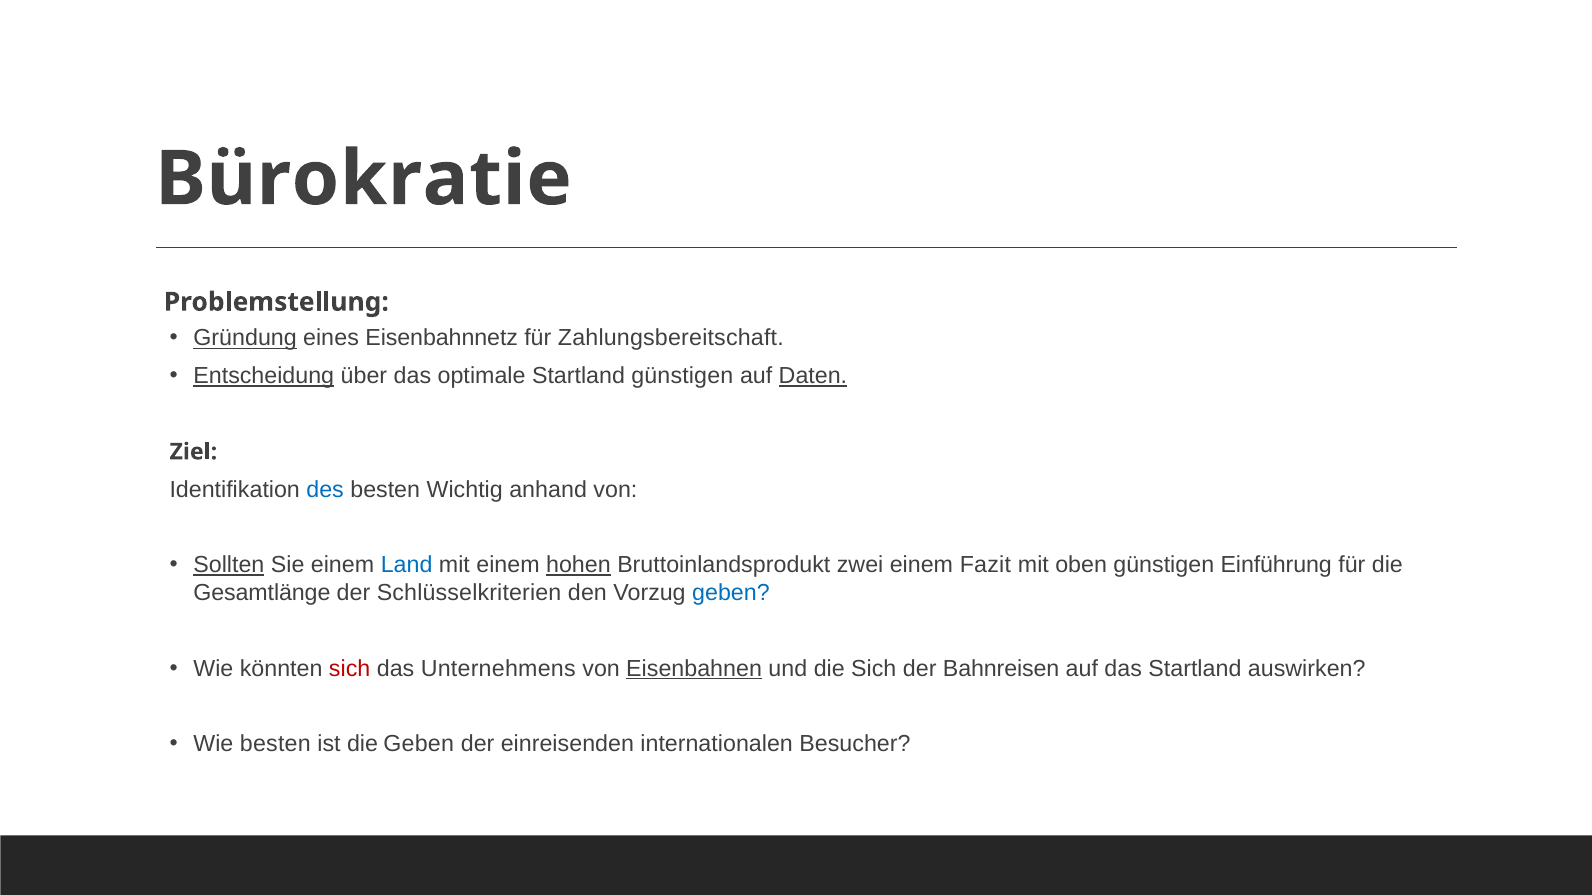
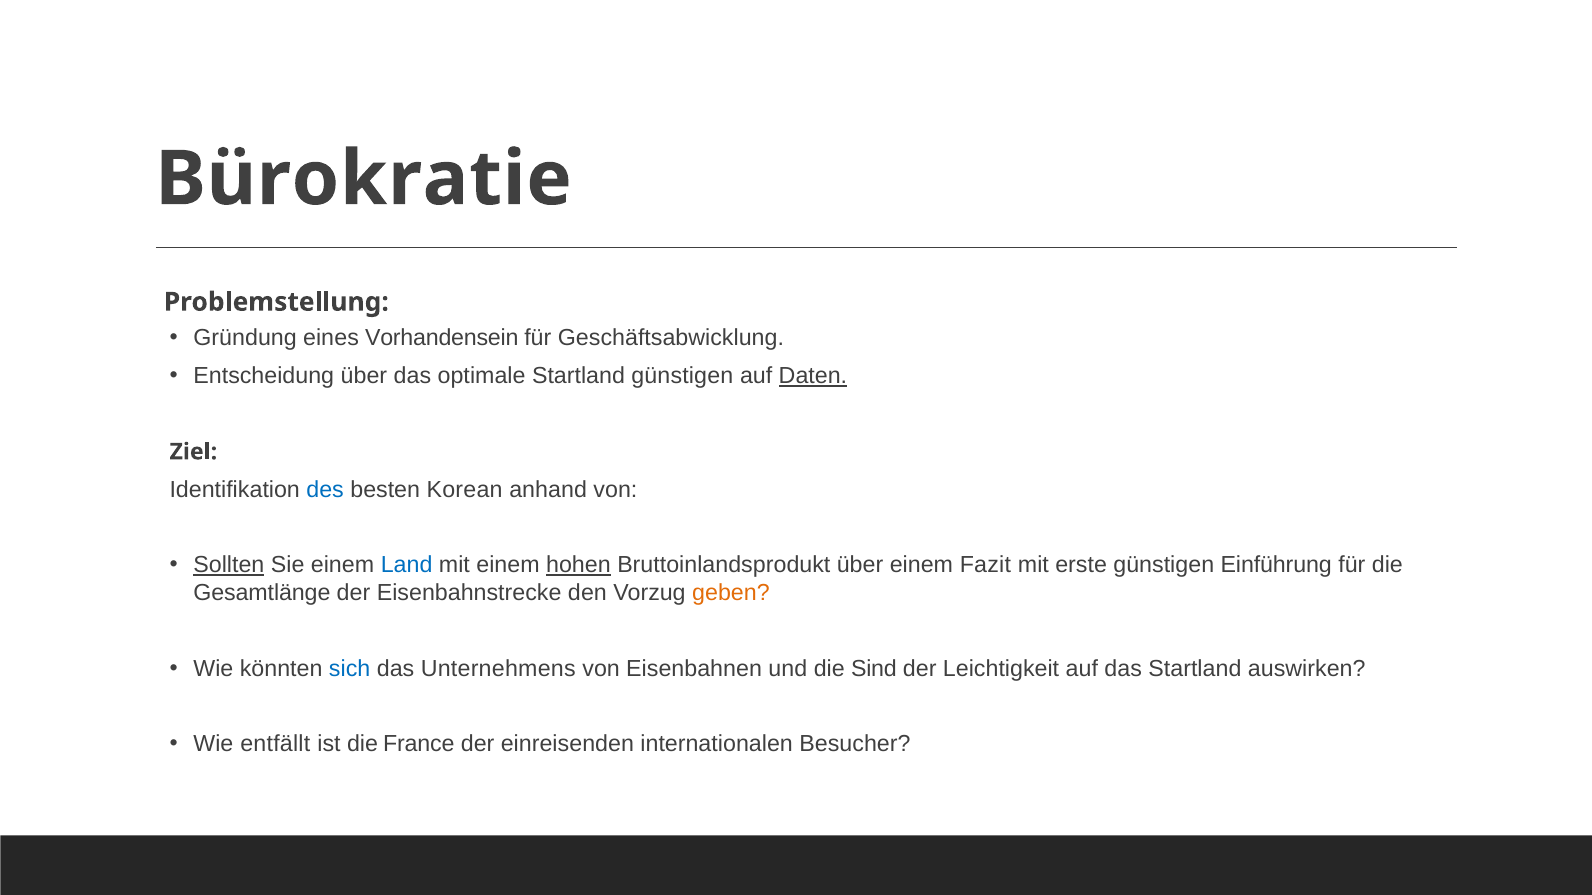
Gründung underline: present -> none (245, 338)
Eisenbahnnetz: Eisenbahnnetz -> Vorhandensein (442, 338)
Zahlungsbereitschaft: Zahlungsbereitschaft -> Geschäftsabwicklung (671, 338)
Entscheidung underline: present -> none (264, 376)
Wichtig: Wichtig -> Korean (465, 490)
Bruttoinlandsprodukt zwei: zwei -> über (860, 565)
oben: oben -> erste (1081, 565)
Schlüsselkriterien: Schlüsselkriterien -> Eisenbahnstrecke (469, 593)
geben colour: blue -> orange (731, 593)
sich colour: red -> blue (350, 669)
Eisenbahnen underline: present -> none (694, 669)
die Sich: Sich -> Sind (874, 669)
Bahnreisen: Bahnreisen -> Leichtigkeit (1001, 669)
Wie besten: besten -> entfällt (275, 745)
die Geben: Geben -> France (419, 745)
